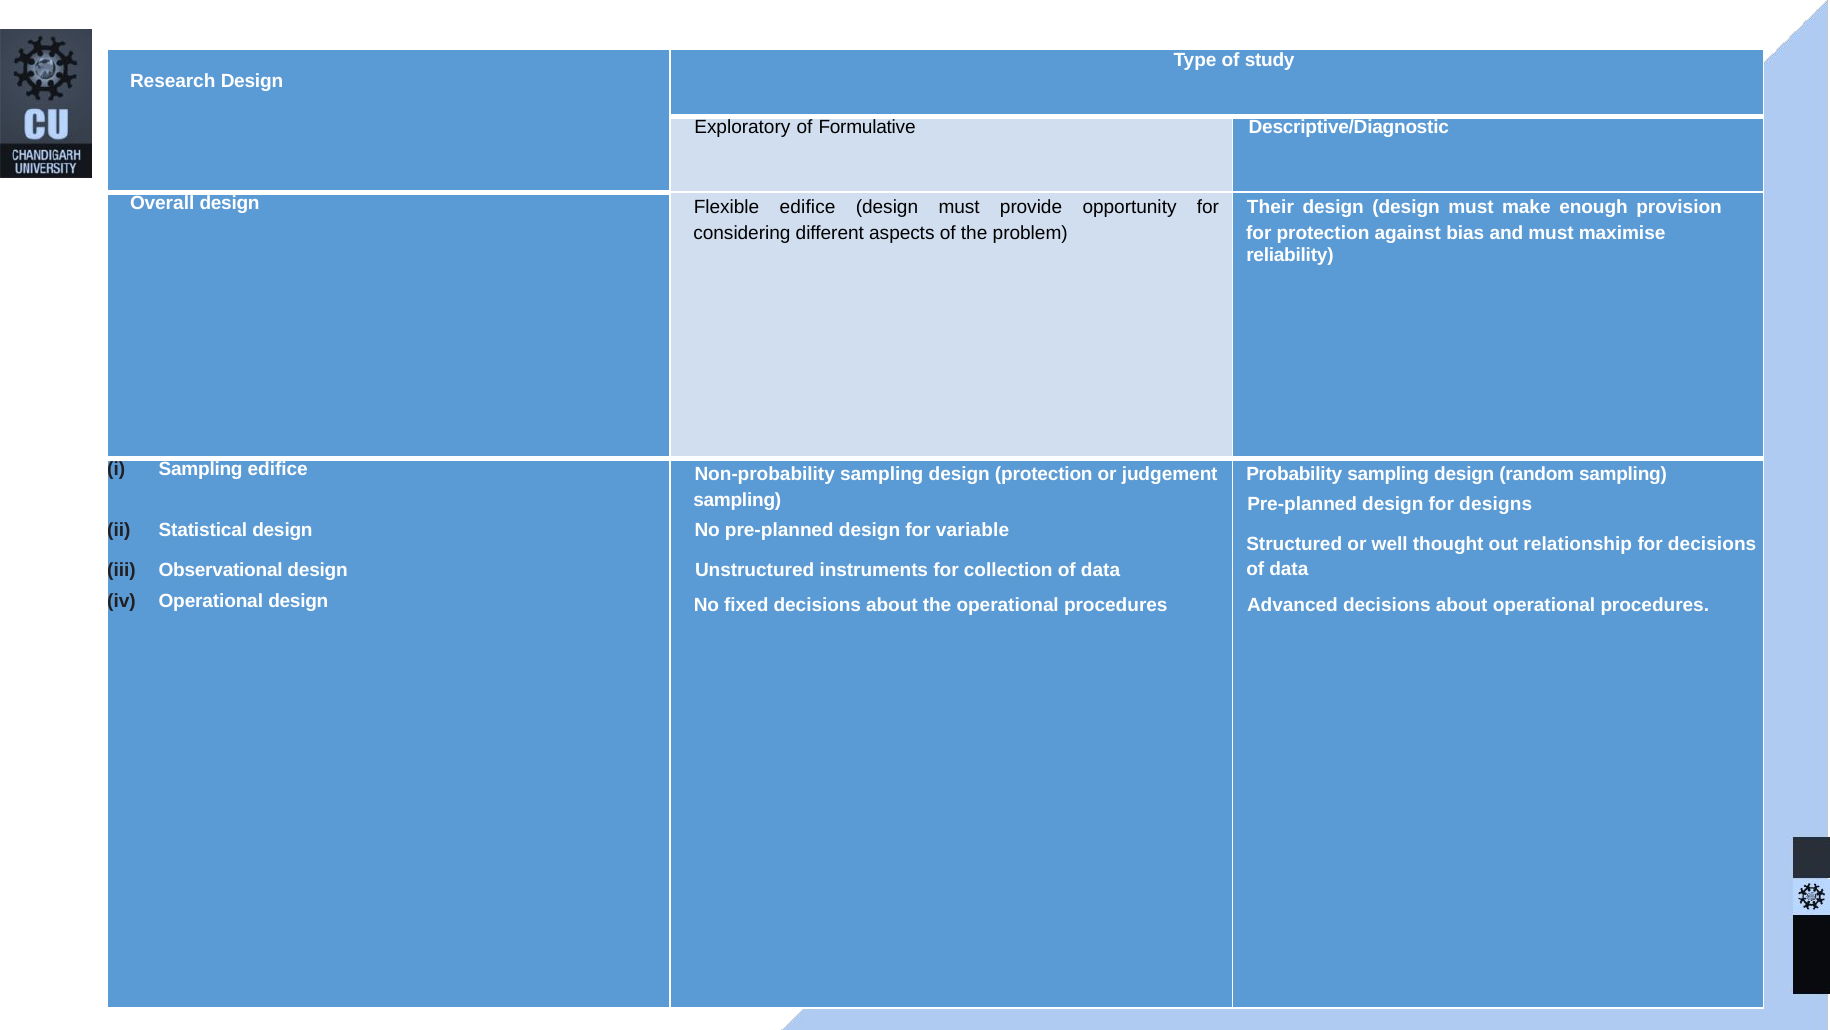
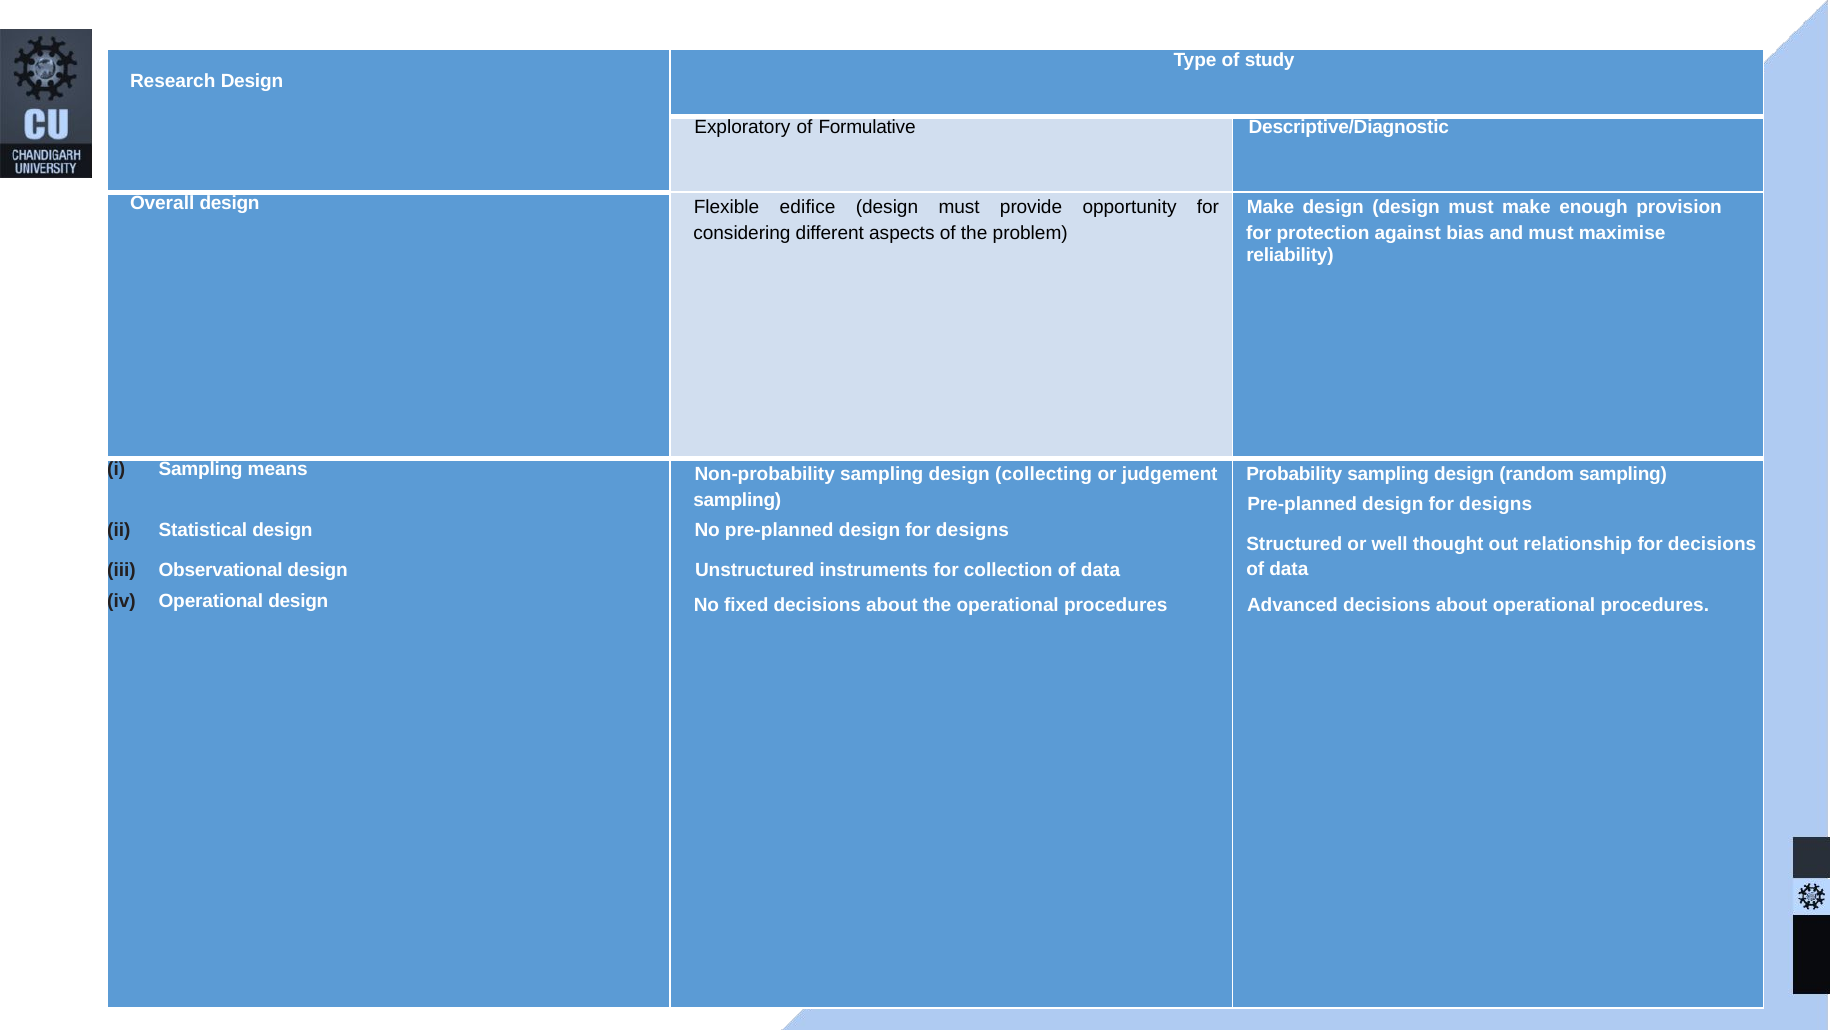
Their: Their -> Make (1271, 207)
Sampling edifice: edifice -> means (278, 469)
design protection: protection -> collecting (1044, 474)
variable: variable -> designs (972, 530)
